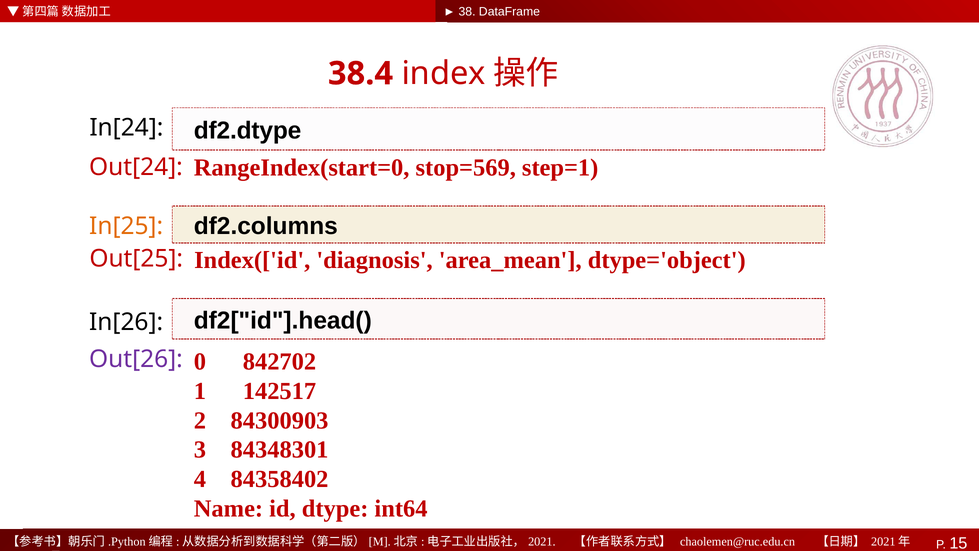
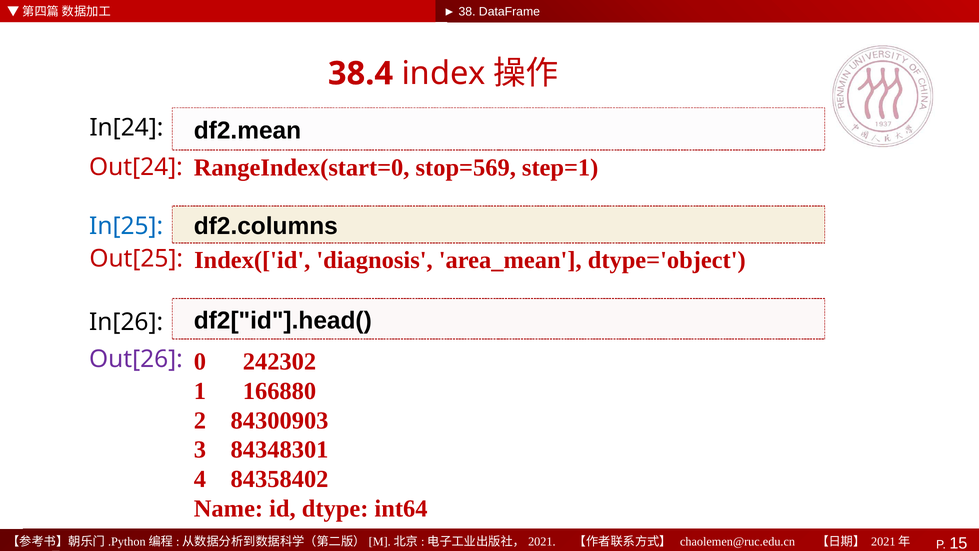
df2.dtype: df2.dtype -> df2.mean (247, 131)
In[25 colour: orange -> blue (126, 226)
842702: 842702 -> 242302 (279, 361)
142517: 142517 -> 166880 (279, 391)
